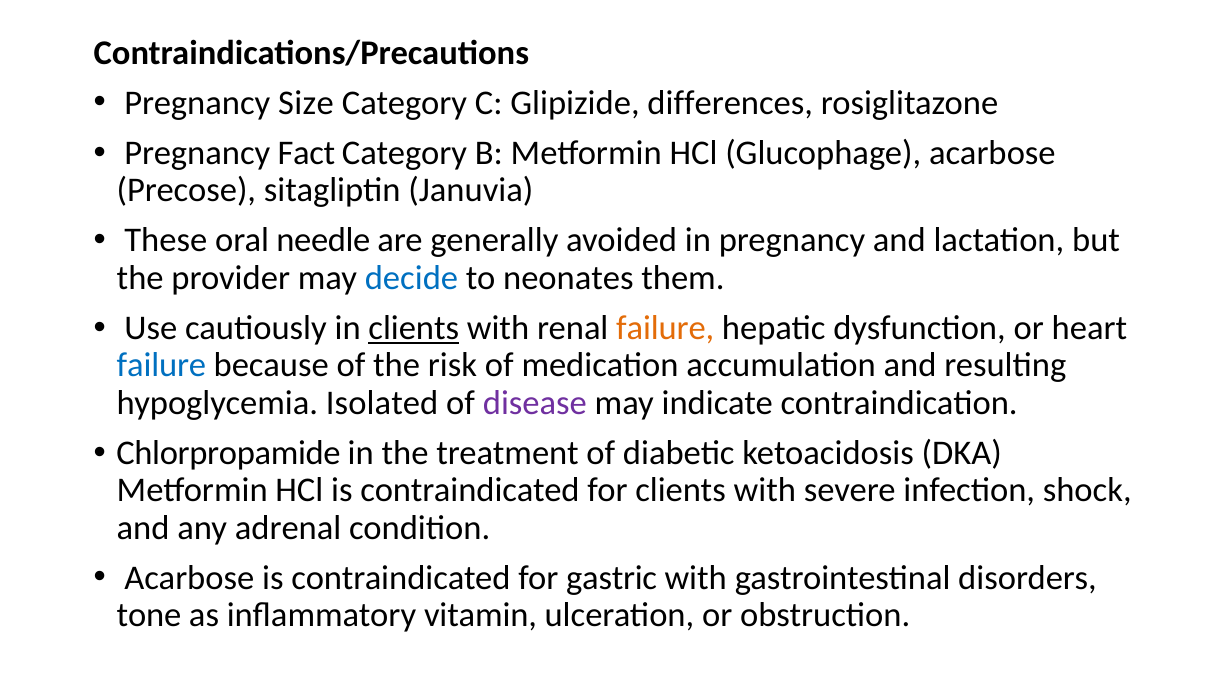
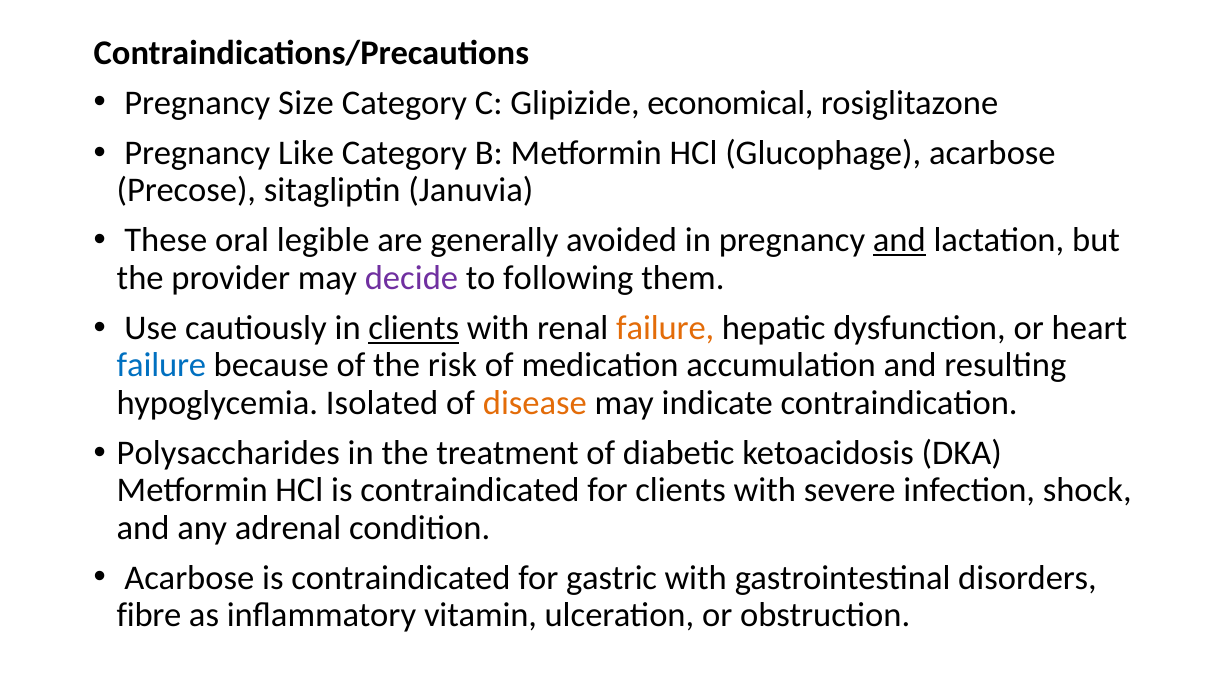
differences: differences -> economical (730, 103)
Fact: Fact -> Like (306, 153)
needle: needle -> legible (323, 241)
and underline: none -> present (899, 241)
decide colour: blue -> purple (411, 278)
neonates: neonates -> following (568, 278)
disease colour: purple -> orange (535, 403)
Chlorpropamide: Chlorpropamide -> Polysaccharides (228, 453)
tone: tone -> fibre (149, 615)
